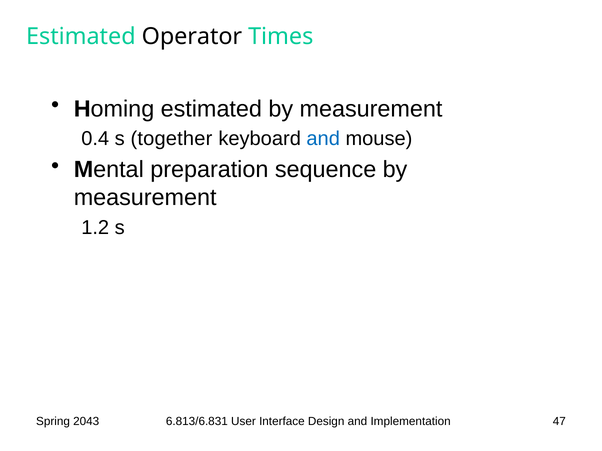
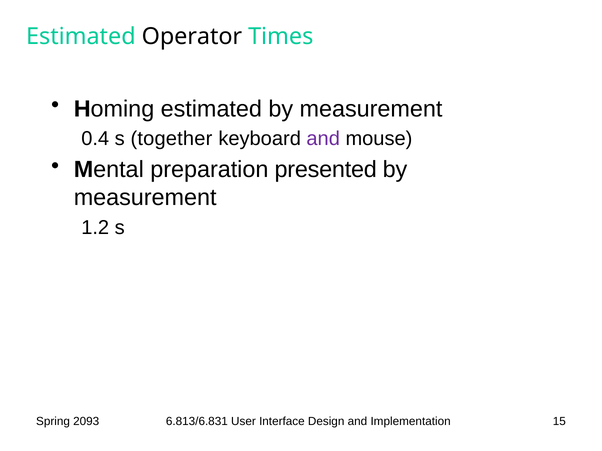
and colour: blue -> purple (323, 139)
sequence: sequence -> presented (326, 170)
2043: 2043 -> 2093 (86, 422)
47: 47 -> 15 (559, 422)
